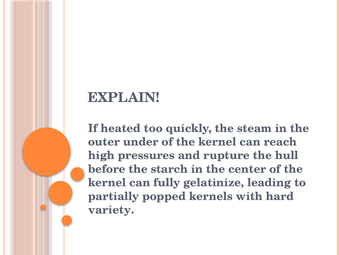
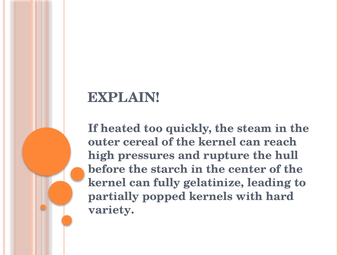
under: under -> cereal (141, 141)
